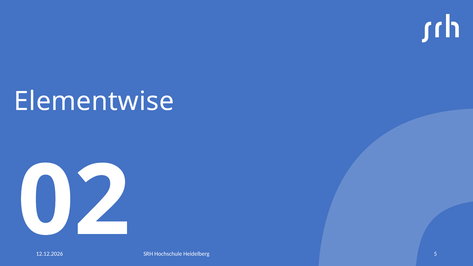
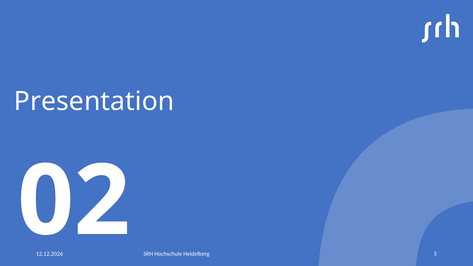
Elementwise: Elementwise -> Presentation (94, 101)
